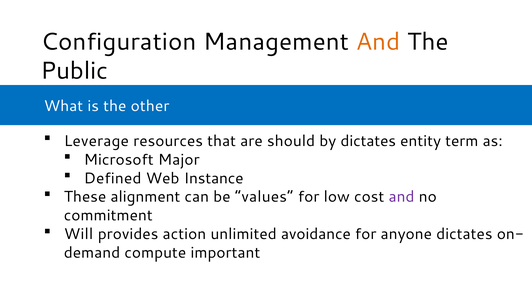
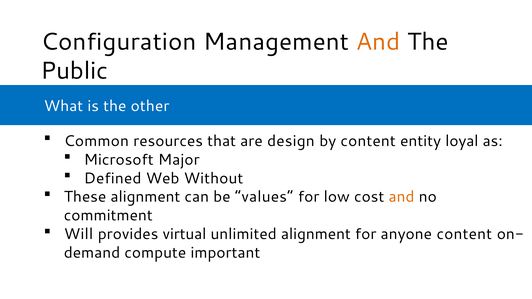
Leverage: Leverage -> Common (96, 141)
should: should -> design (291, 141)
by dictates: dictates -> content (368, 141)
term: term -> loyal (462, 141)
Instance: Instance -> Without (214, 178)
and colour: purple -> orange (402, 197)
action: action -> virtual (184, 234)
unlimited avoidance: avoidance -> alignment (316, 234)
anyone dictates: dictates -> content (464, 234)
